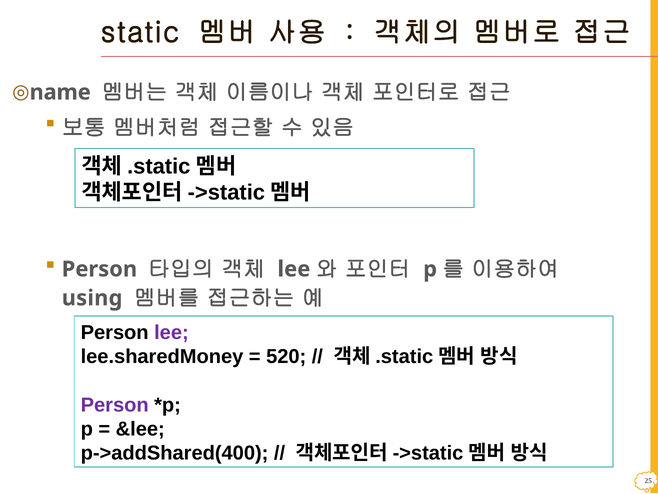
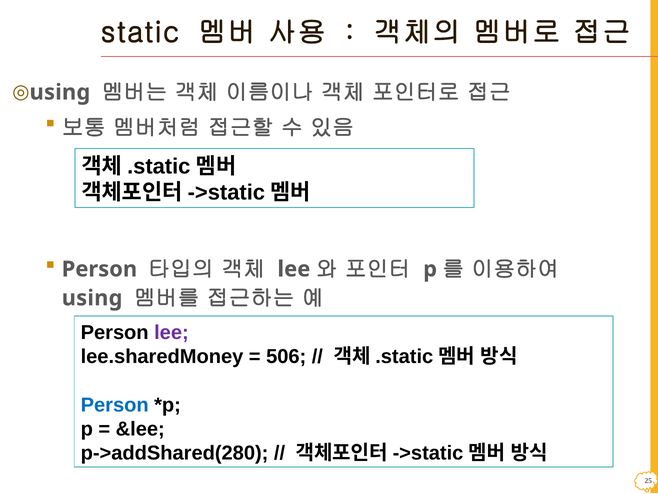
name: name -> using (60, 92)
520: 520 -> 506 (286, 356)
Person colour: purple -> blue (115, 405)
p->addShared(400: p->addShared(400 -> p->addShared(280 (175, 453)
